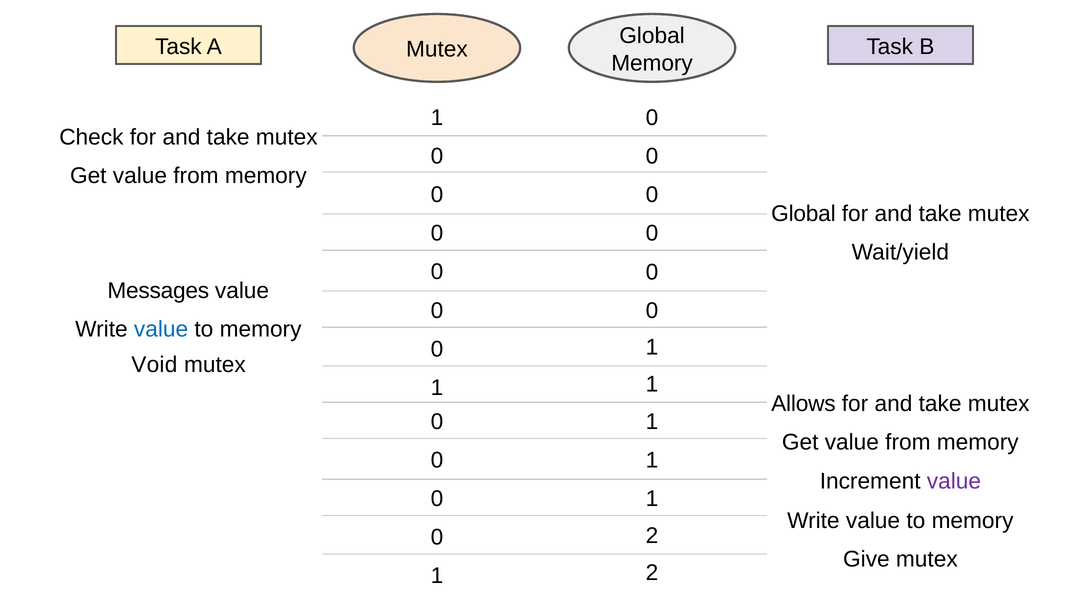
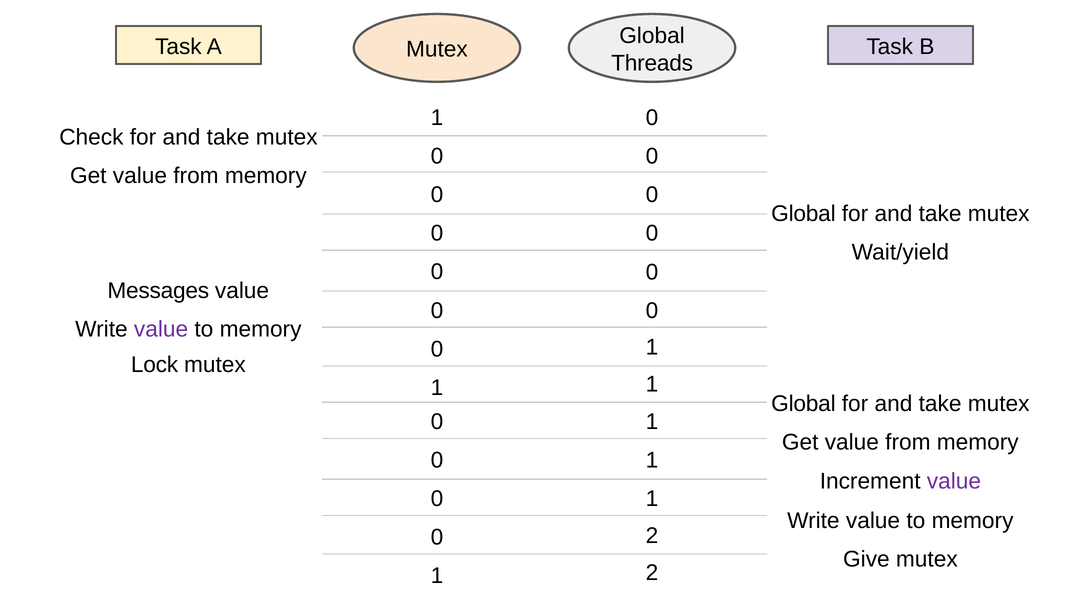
Memory: Memory -> Threads (652, 63)
value colour: blue -> purple (161, 329)
Void: Void -> Lock (155, 364)
Allows: Allows -> Global (803, 404)
